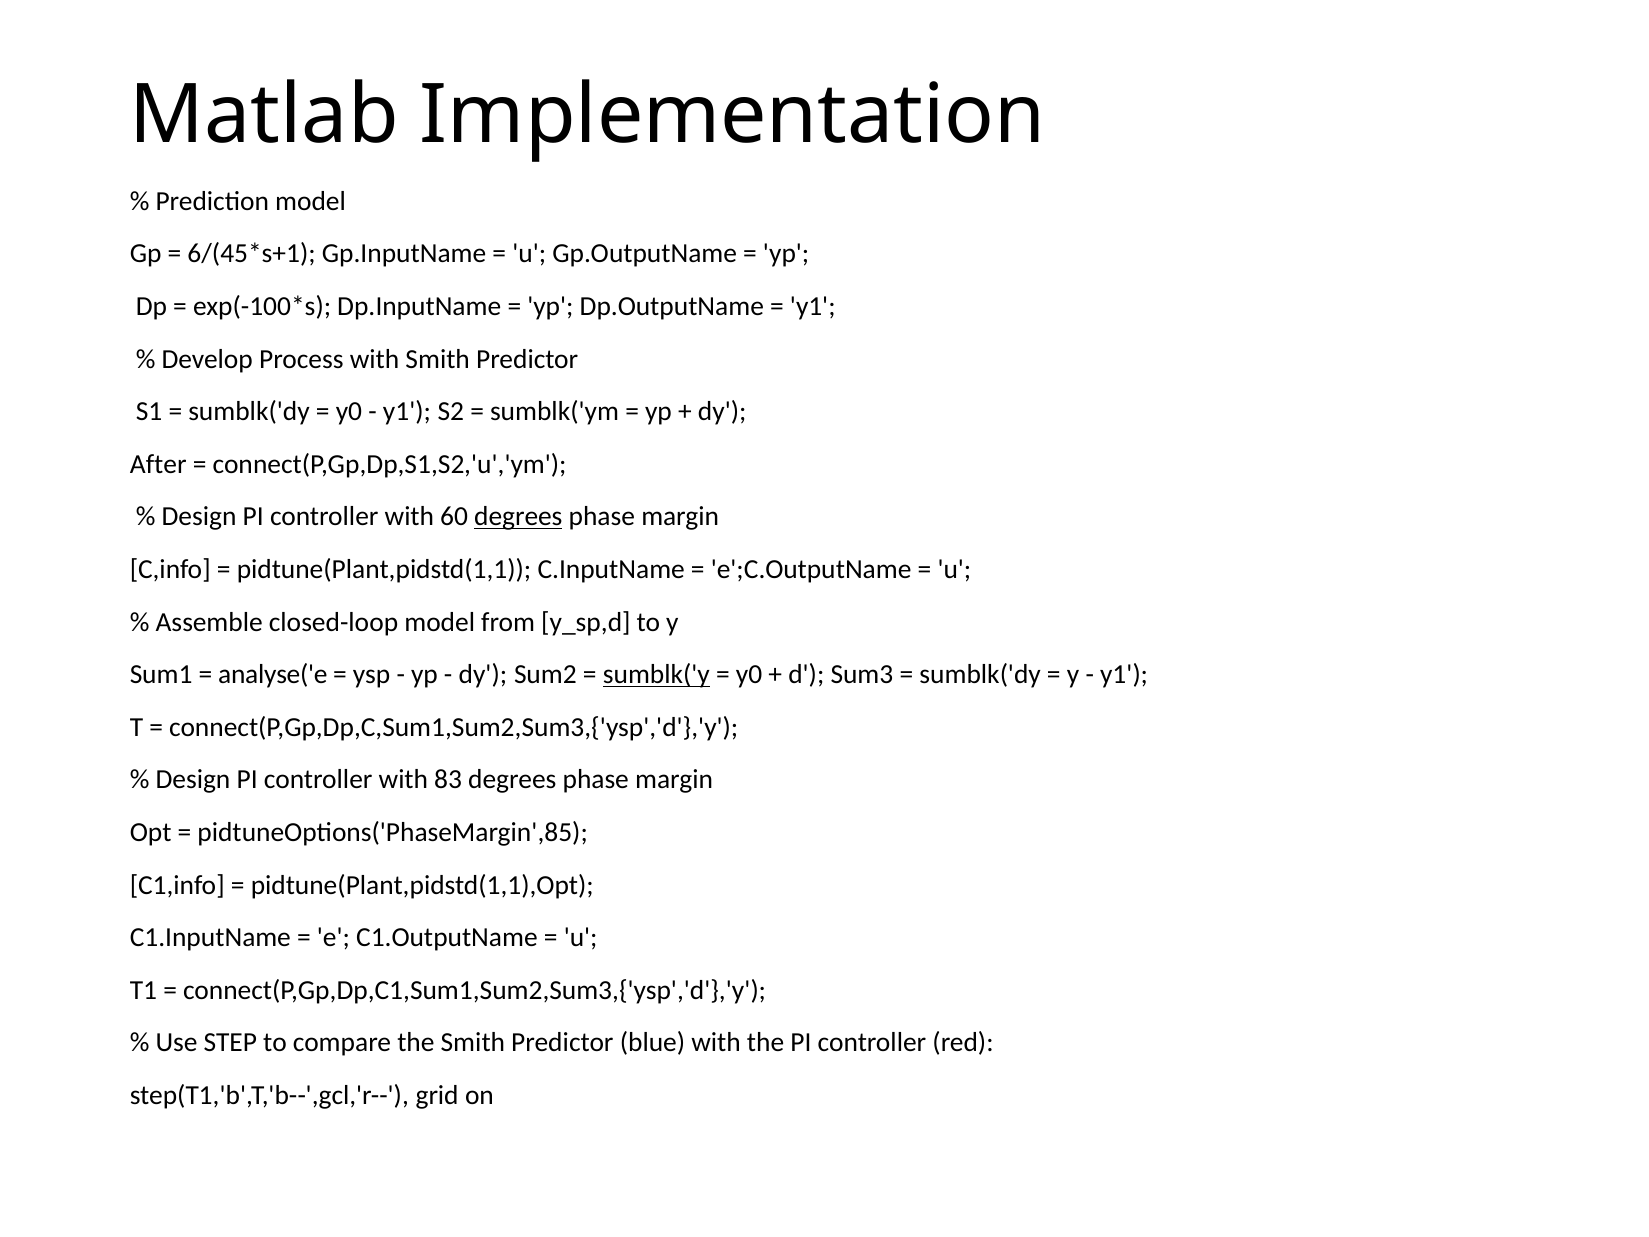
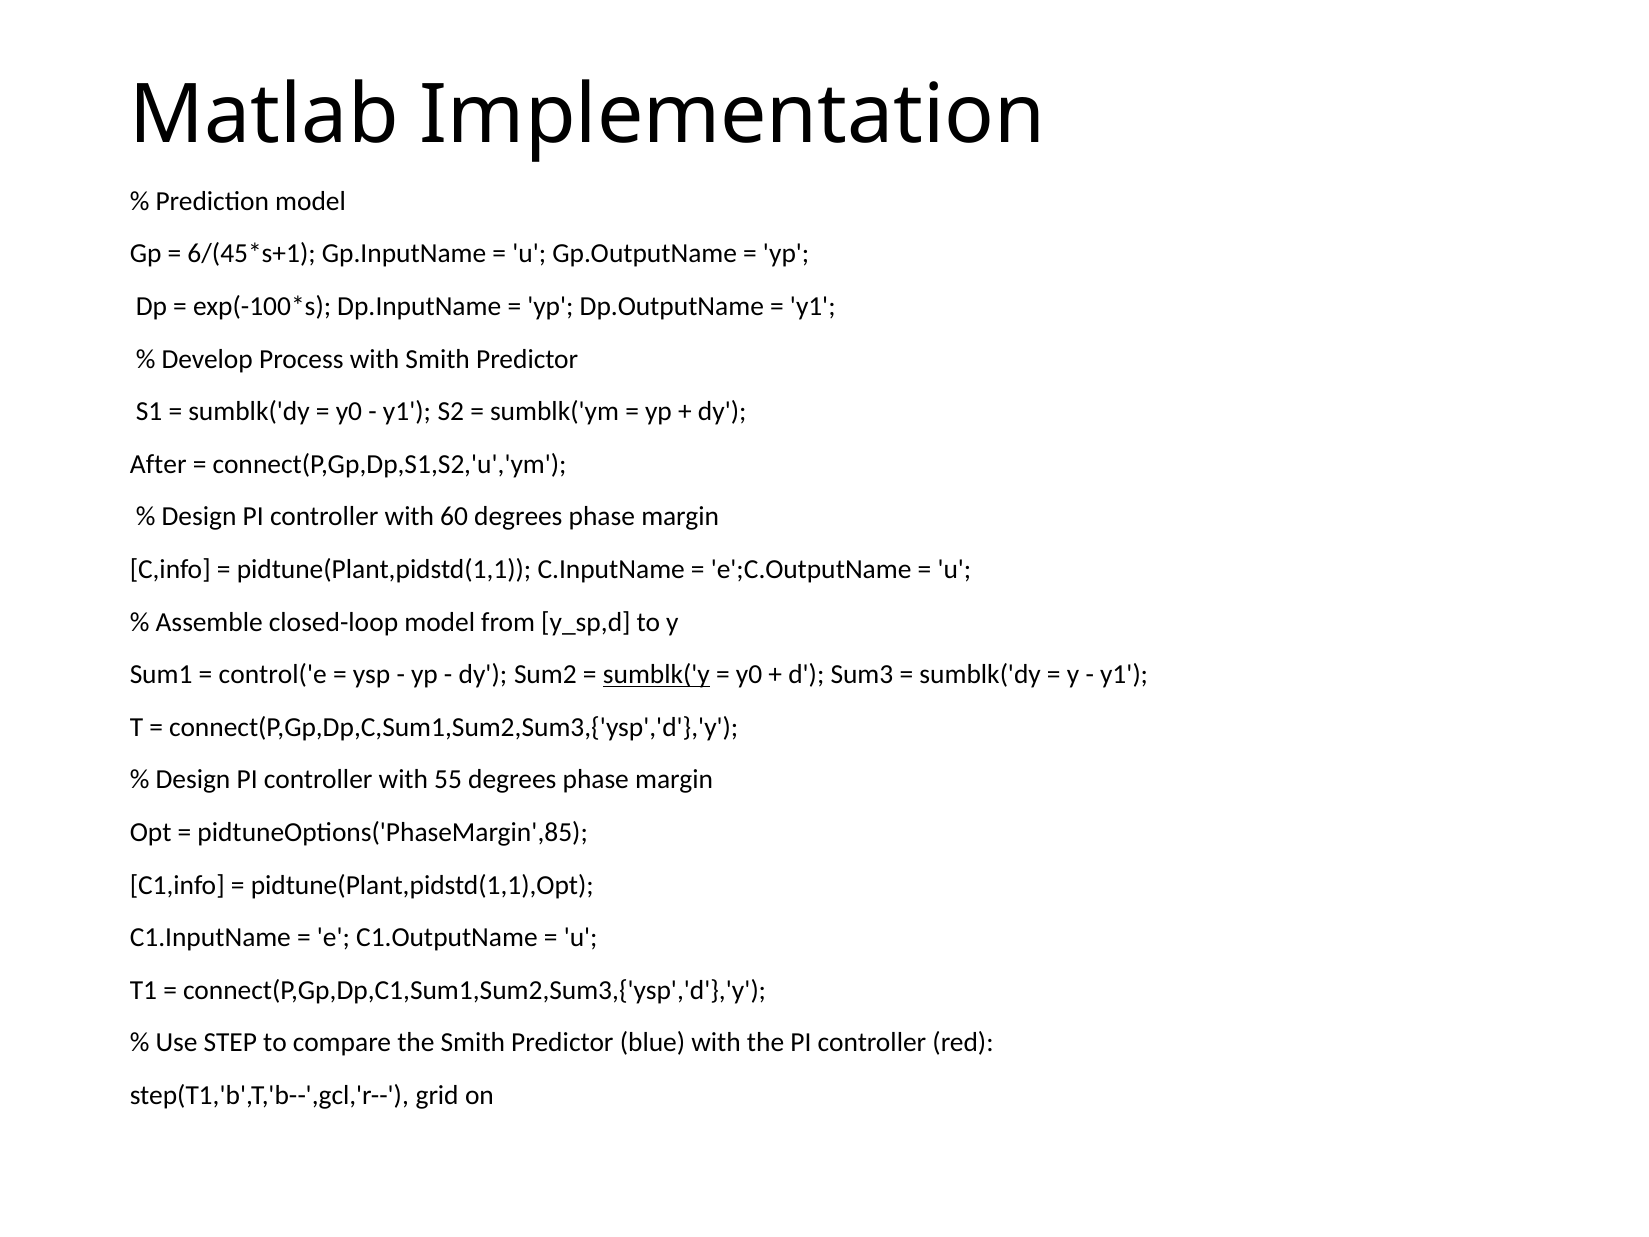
degrees underline: present -> none (518, 517)
analyse('e: analyse('e -> control('e (273, 674)
83: 83 -> 55 (448, 780)
